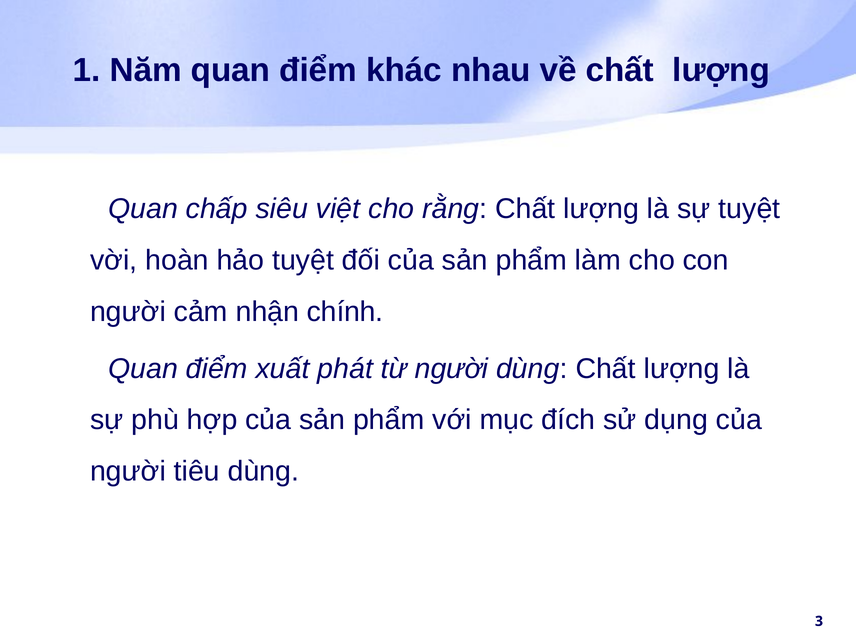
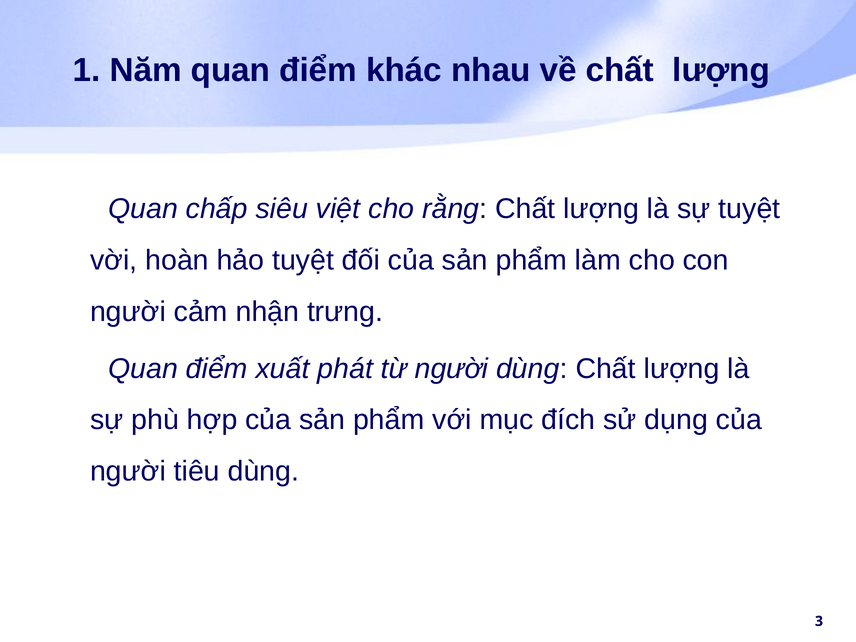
chính: chính -> trưng (345, 312)
